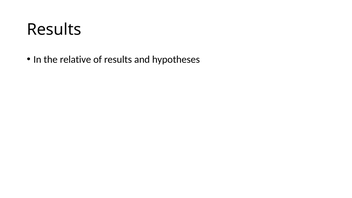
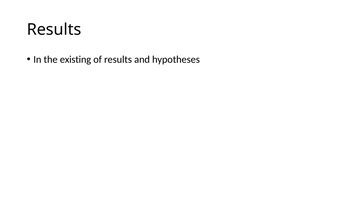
relative: relative -> existing (76, 60)
